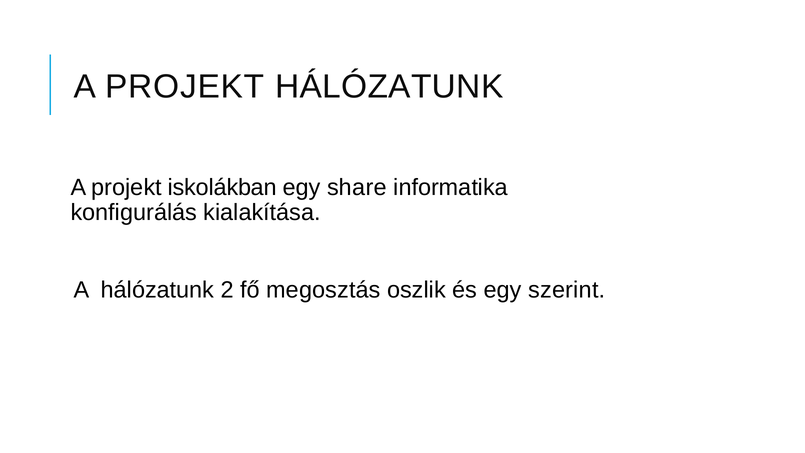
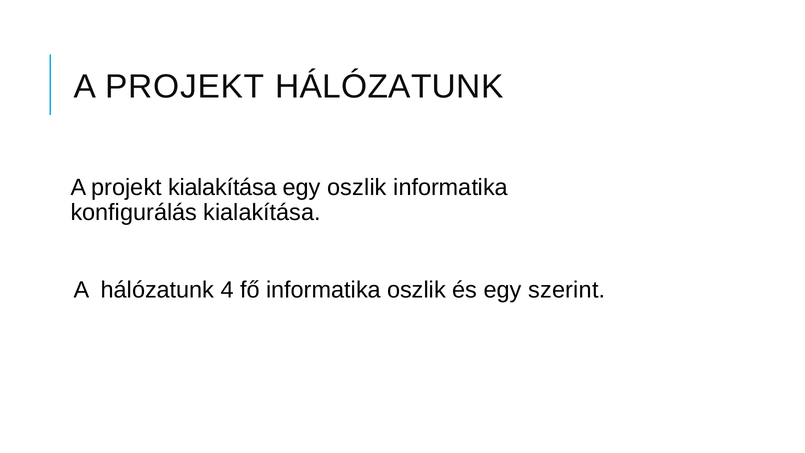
projekt iskolákban: iskolákban -> kialakítása (222, 187)
egy share: share -> oszlik (357, 187)
2: 2 -> 4 (227, 290)
fő megosztás: megosztás -> informatika (323, 290)
